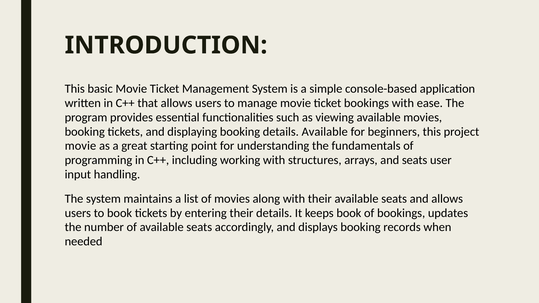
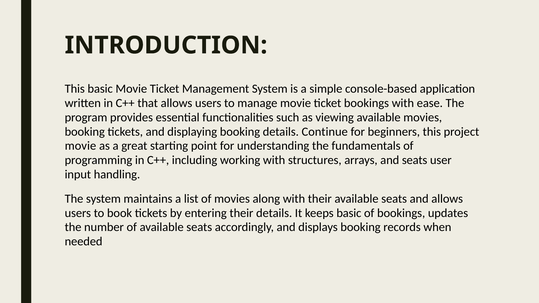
details Available: Available -> Continue (325, 132)
keeps book: book -> basic (349, 213)
